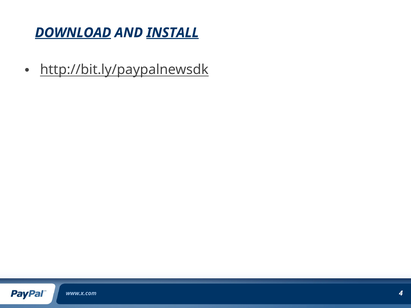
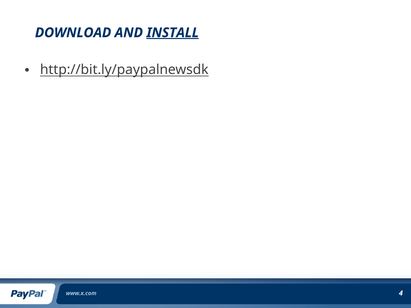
DOWNLOAD underline: present -> none (73, 33)
